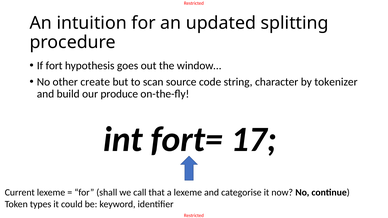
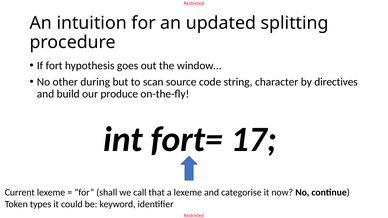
create: create -> during (95, 82)
tokenizer: tokenizer -> directives (336, 82)
